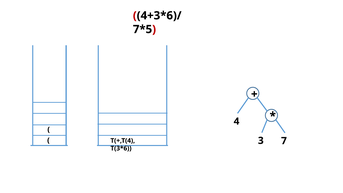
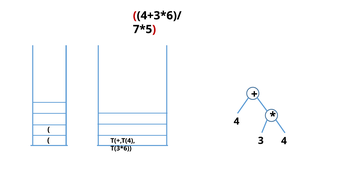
3 7: 7 -> 4 (284, 141)
